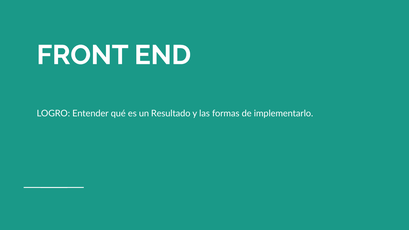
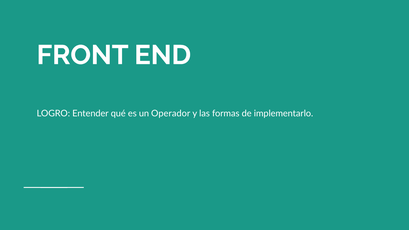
Resultado: Resultado -> Operador (171, 113)
